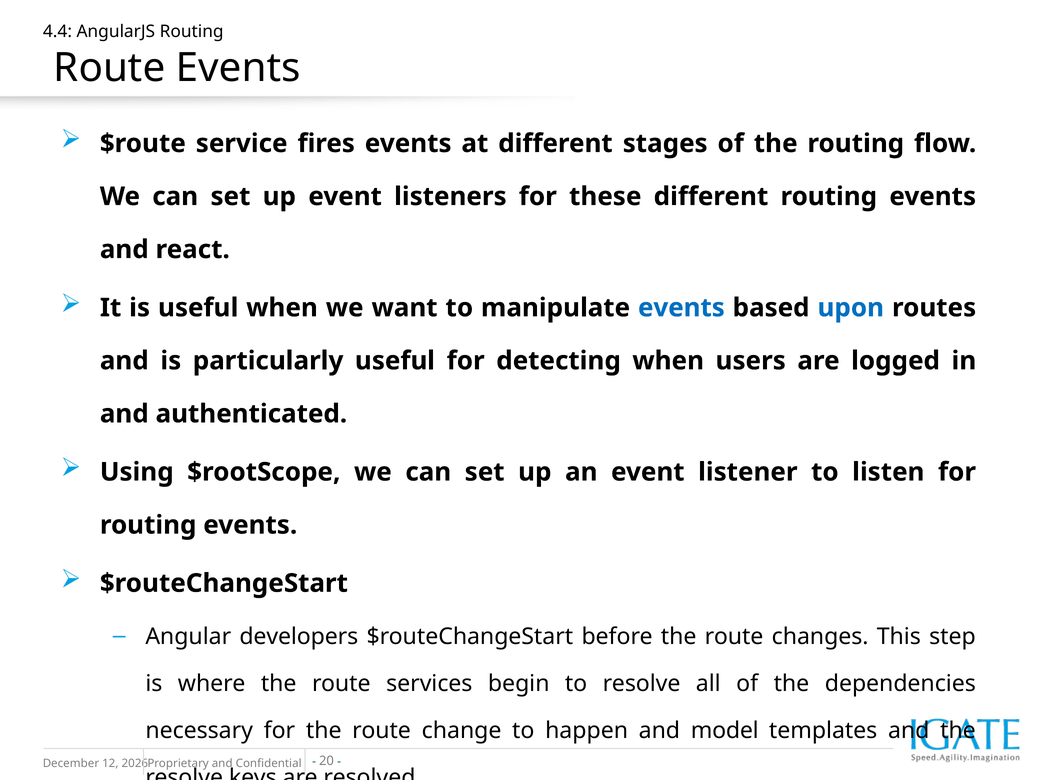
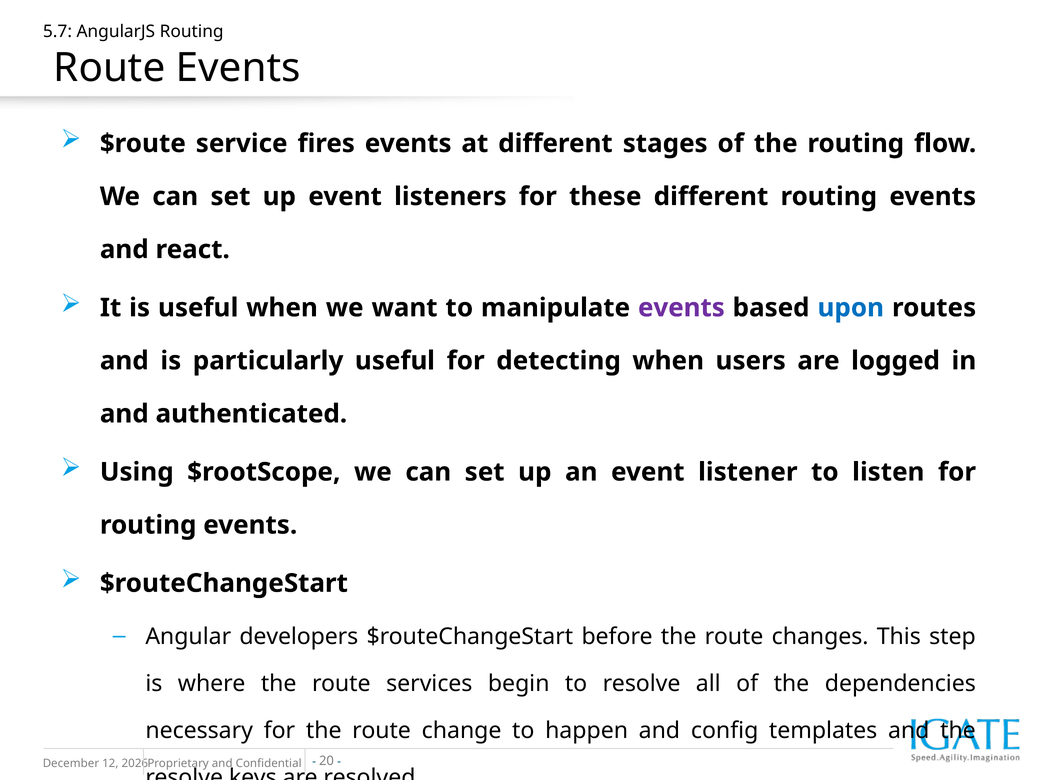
4.4: 4.4 -> 5.7 (57, 32)
events colour: blue -> purple (681, 308)
model: model -> config (725, 731)
